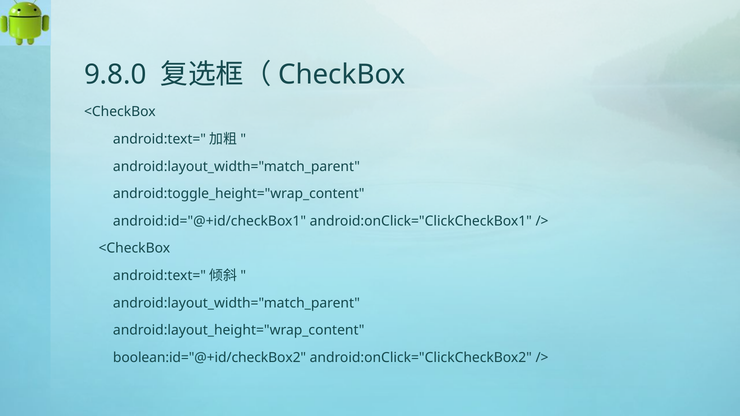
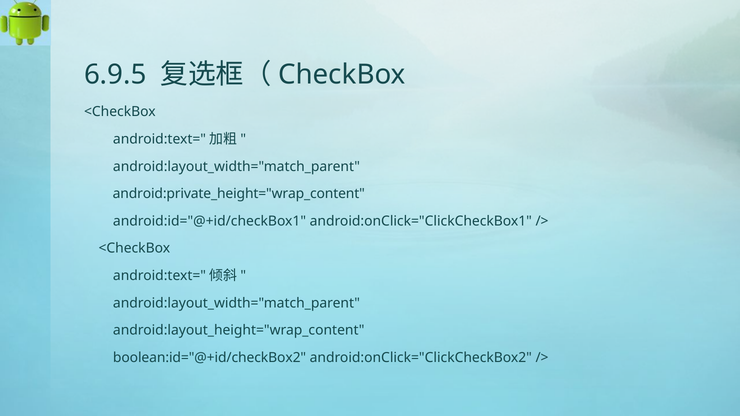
9.8.0: 9.8.0 -> 6.9.5 (115, 75)
android:toggle_height="wrap_content: android:toggle_height="wrap_content -> android:private_height="wrap_content (239, 194)
